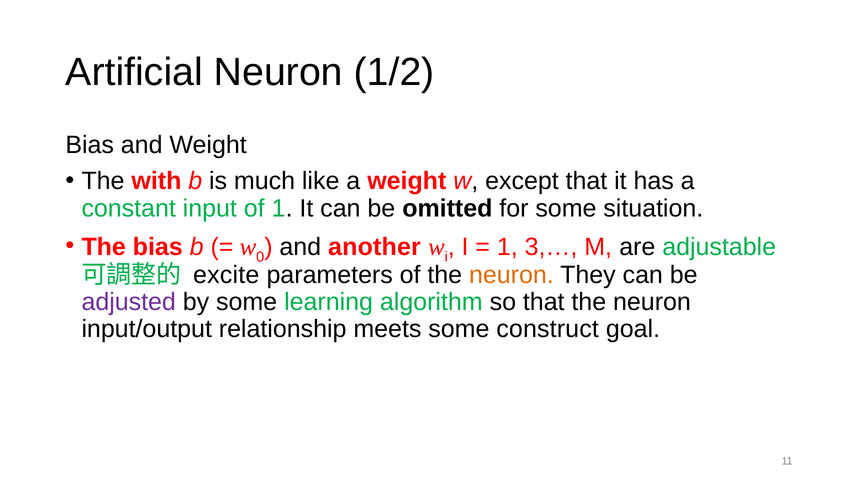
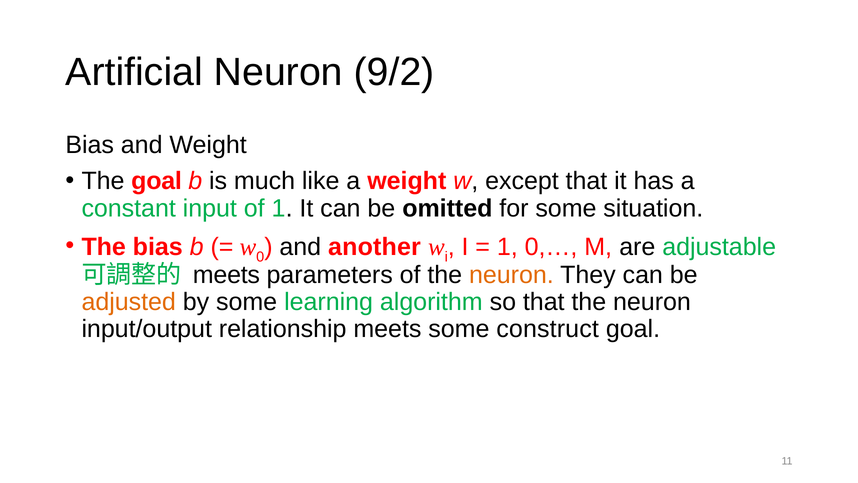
1/2: 1/2 -> 9/2 (394, 72)
The with: with -> goal (157, 181)
3,…: 3,… -> 0,… (551, 247)
excite: excite -> meets (226, 275)
adjusted colour: purple -> orange (129, 302)
